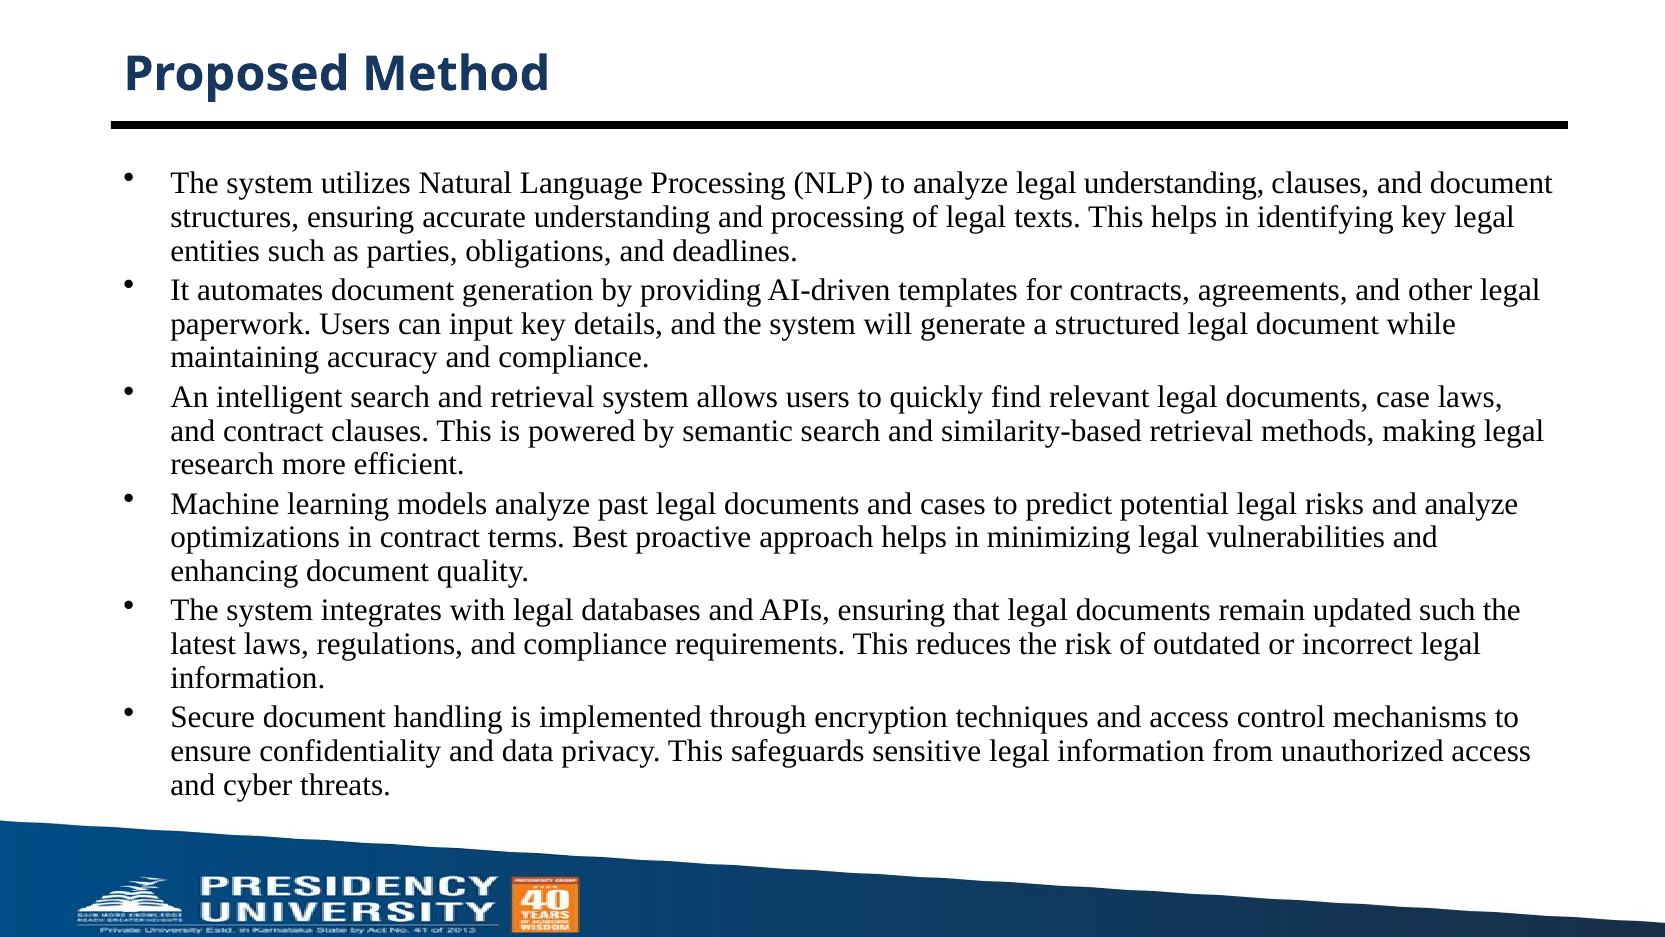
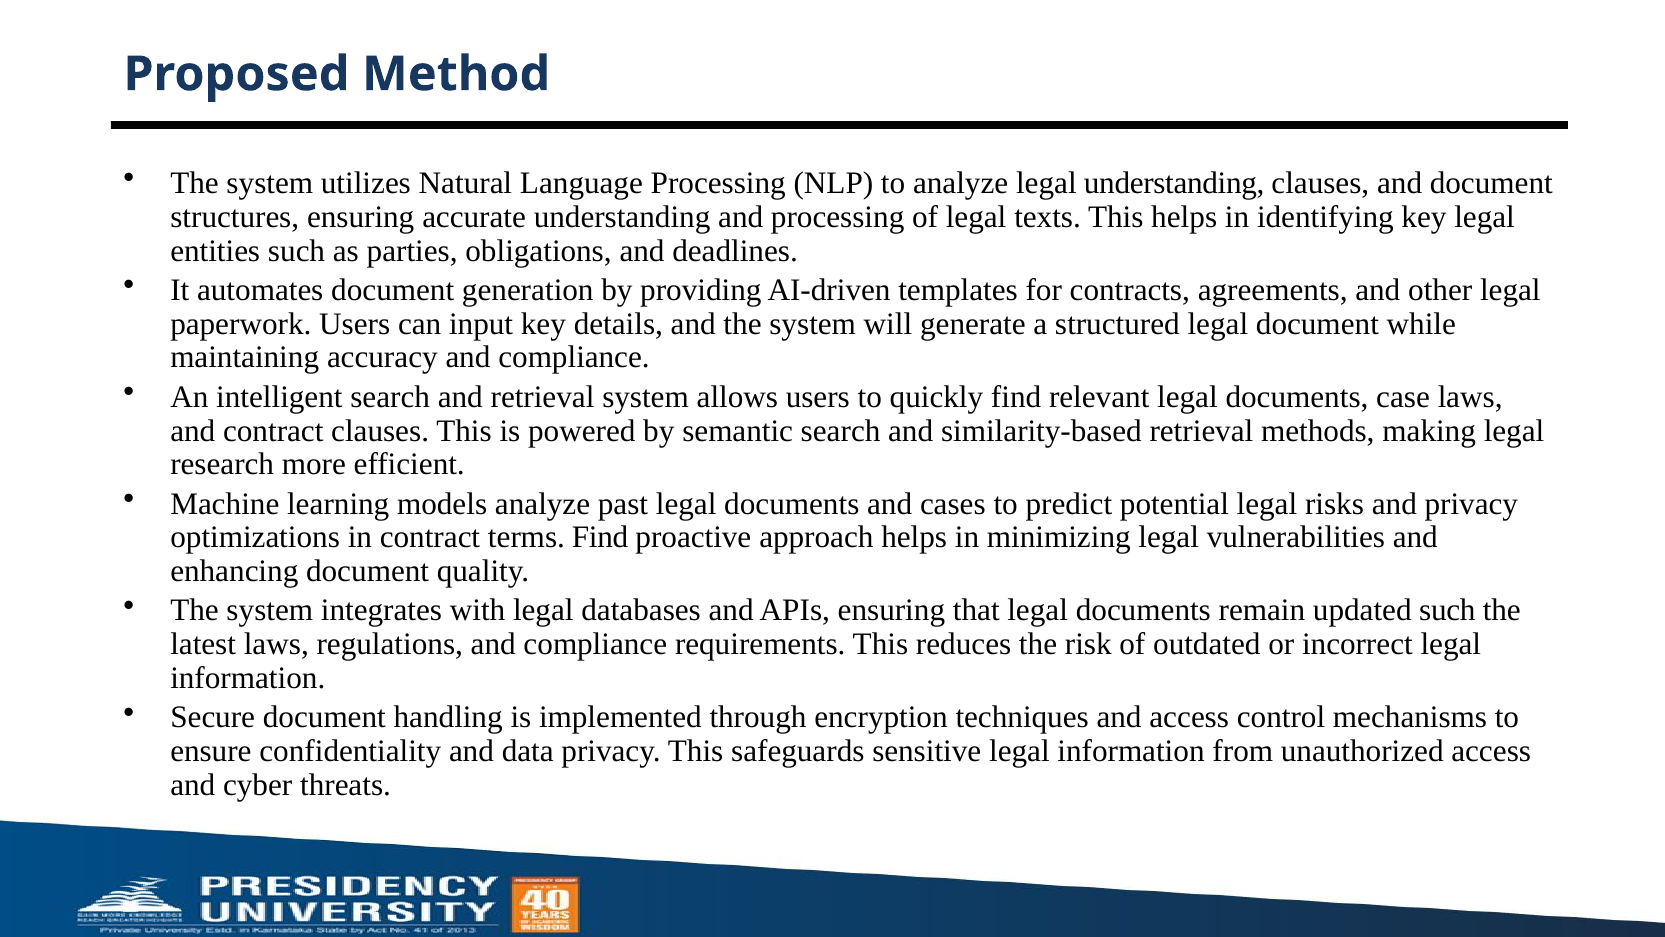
and analyze: analyze -> privacy (1471, 504)
terms Best: Best -> Find (600, 537)
